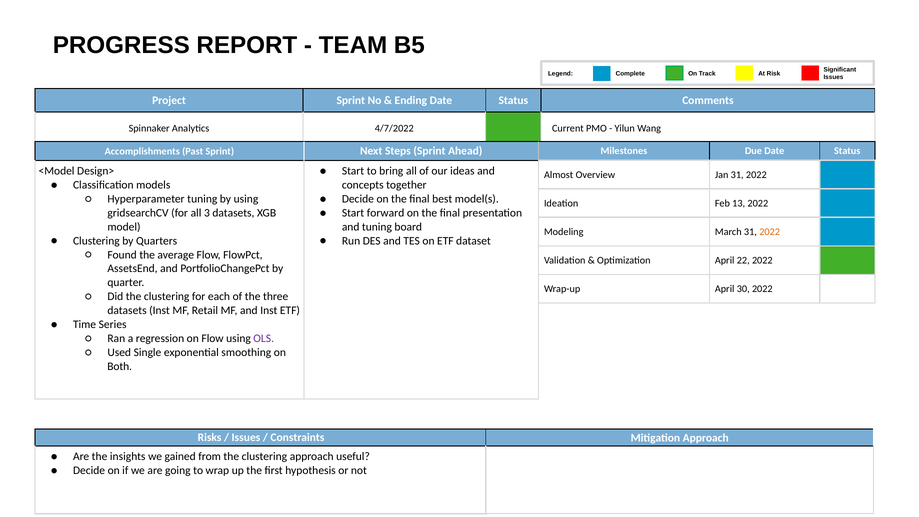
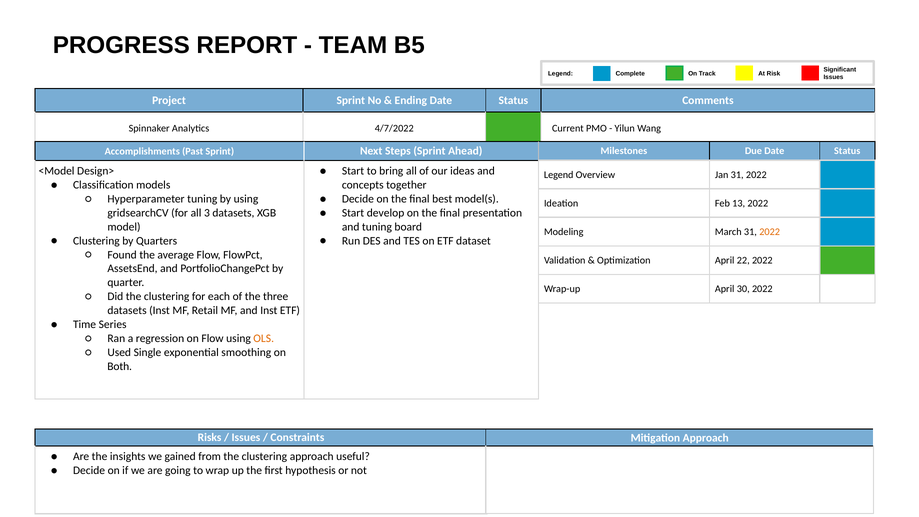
Almost: Almost -> Legend (559, 175)
forward: forward -> develop (386, 213)
OLS colour: purple -> orange (264, 338)
